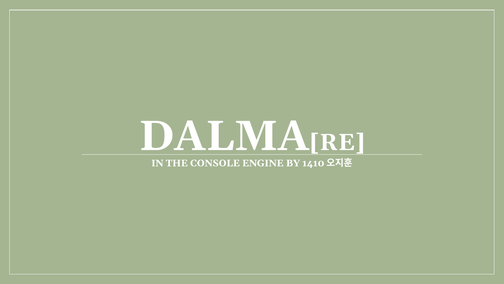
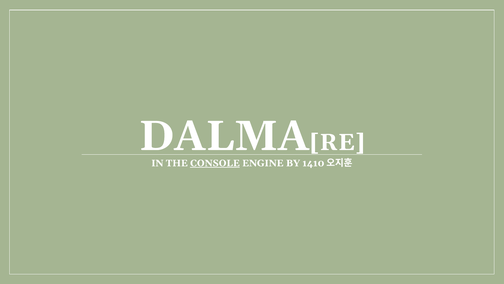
CONSOLE underline: none -> present (215, 163)
